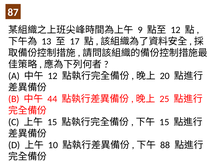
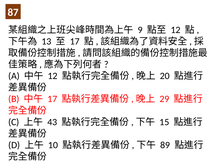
44: 44 -> 17 (52, 99)
25: 25 -> 29 (164, 99)
15: 15 -> 43 (52, 122)
88: 88 -> 89 (165, 145)
